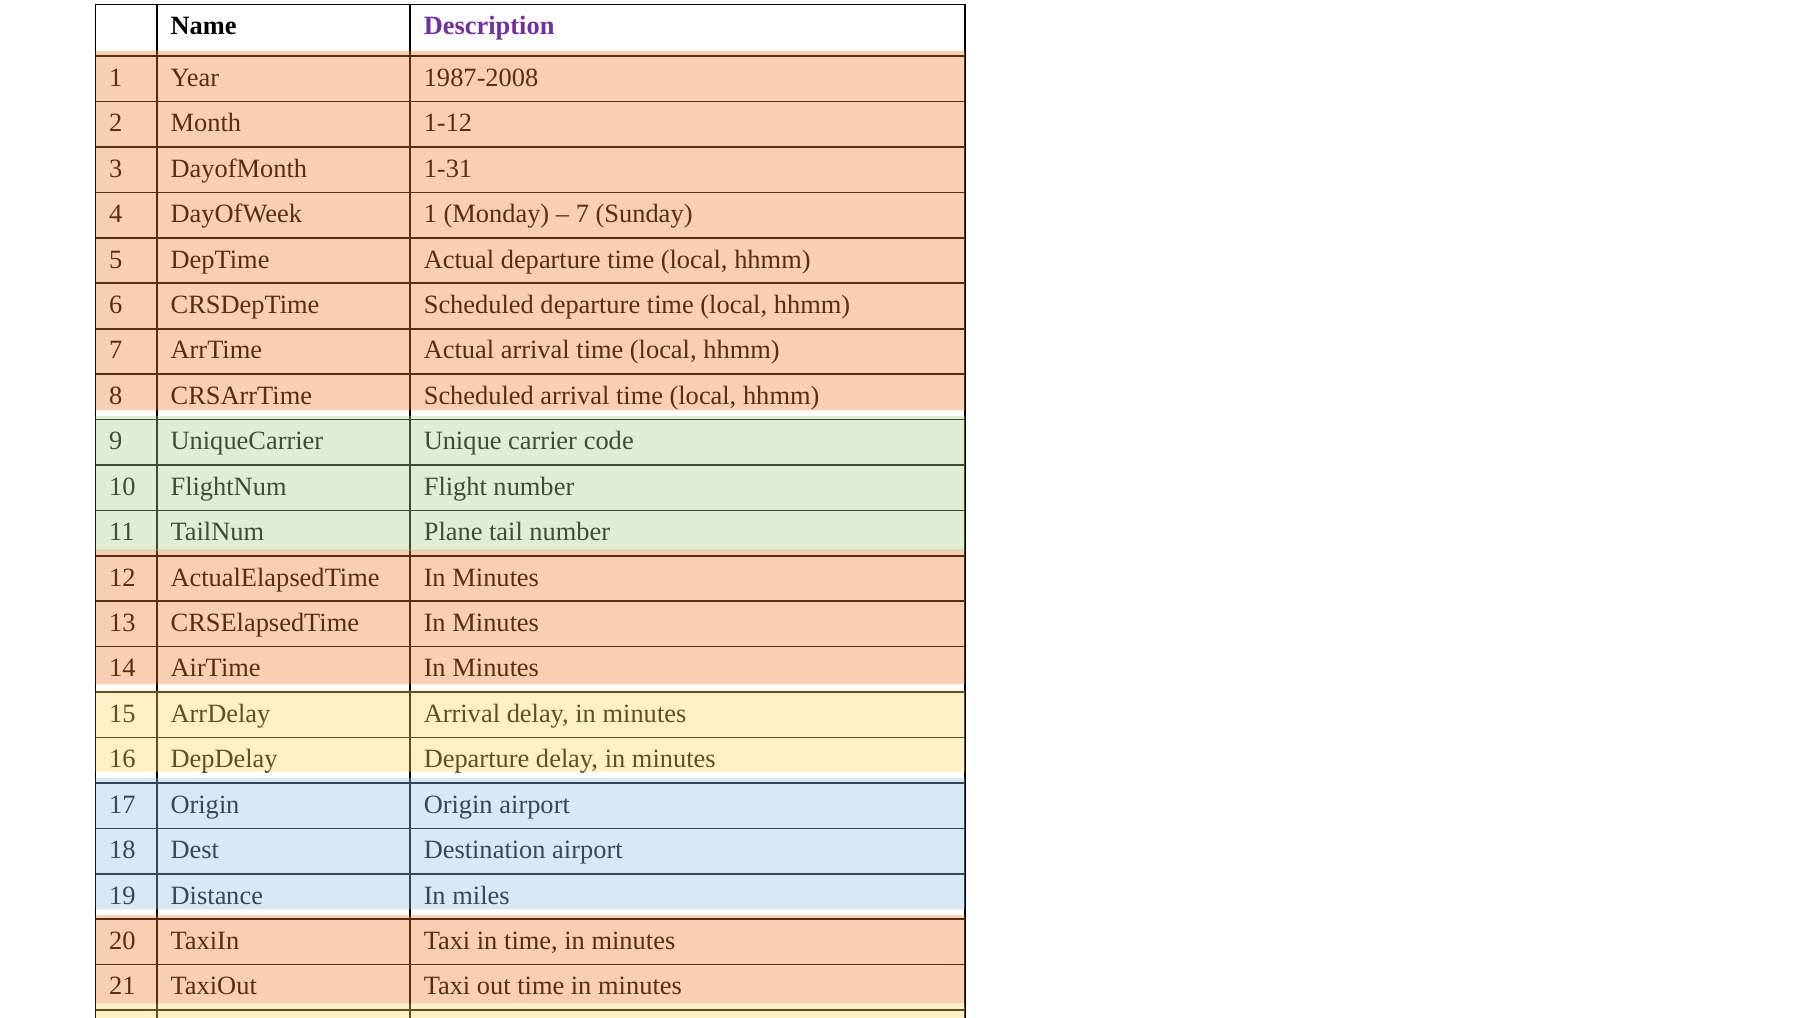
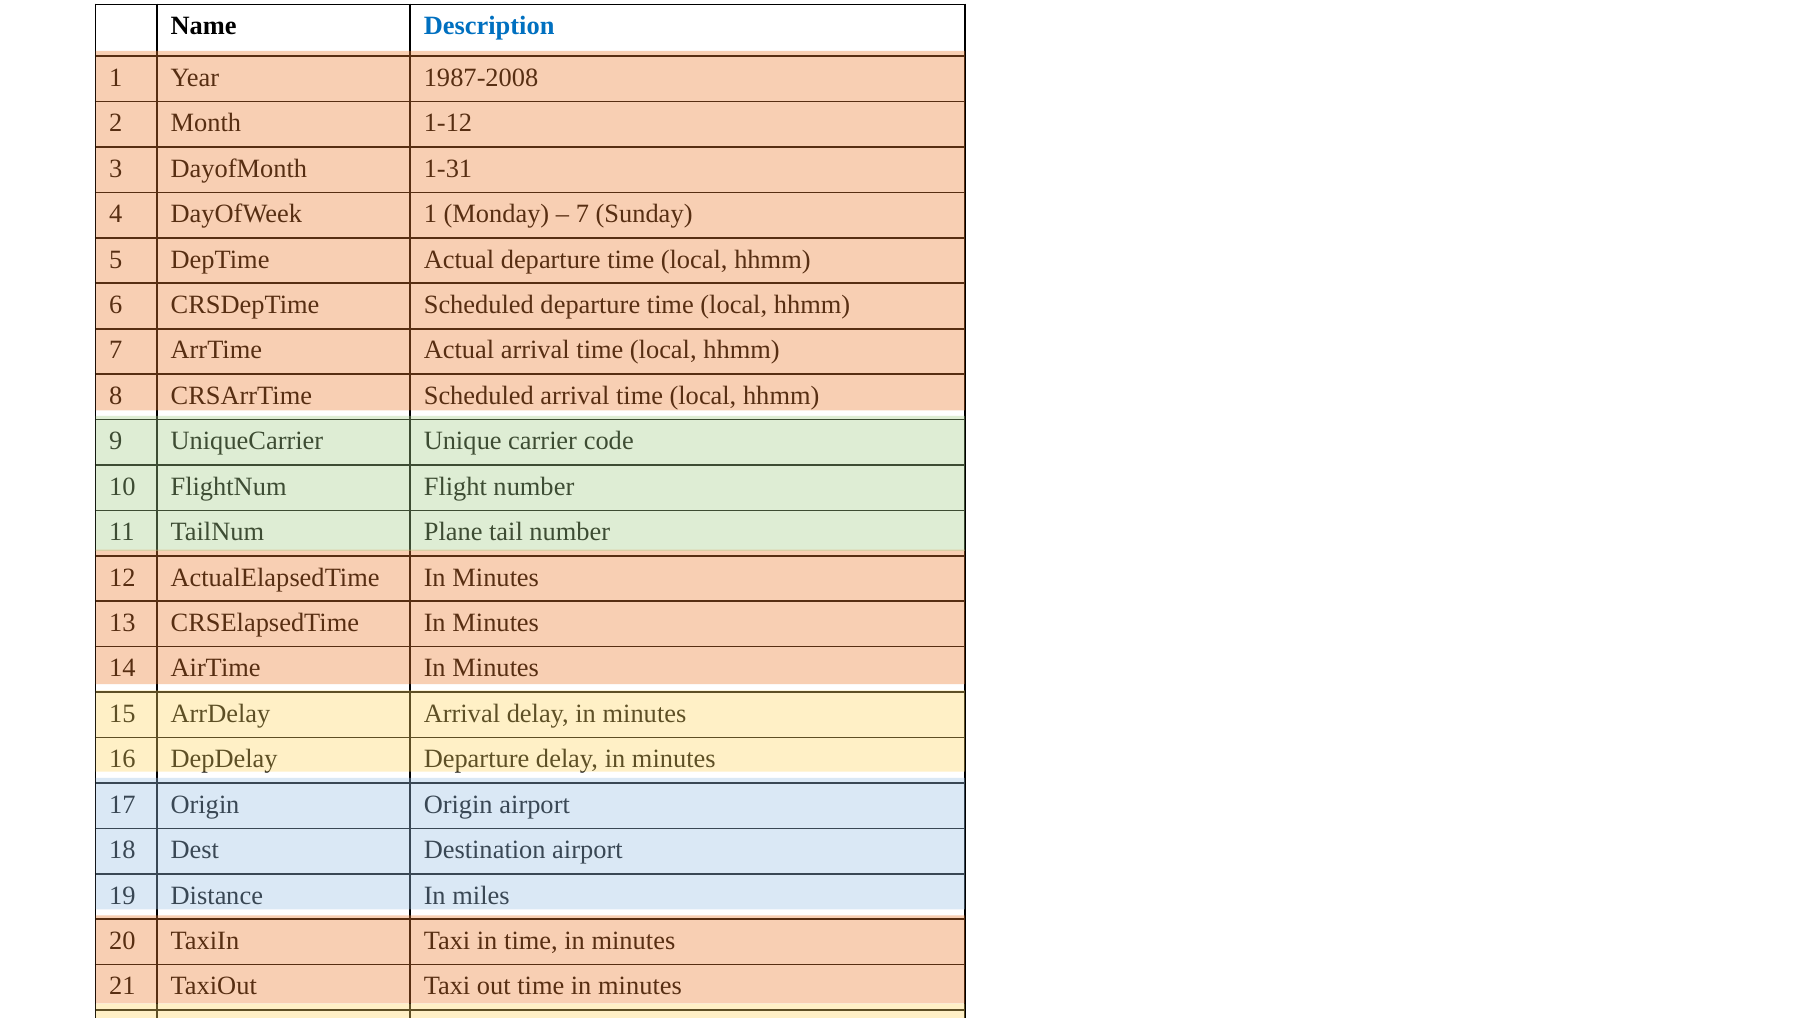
Description colour: purple -> blue (489, 26)
